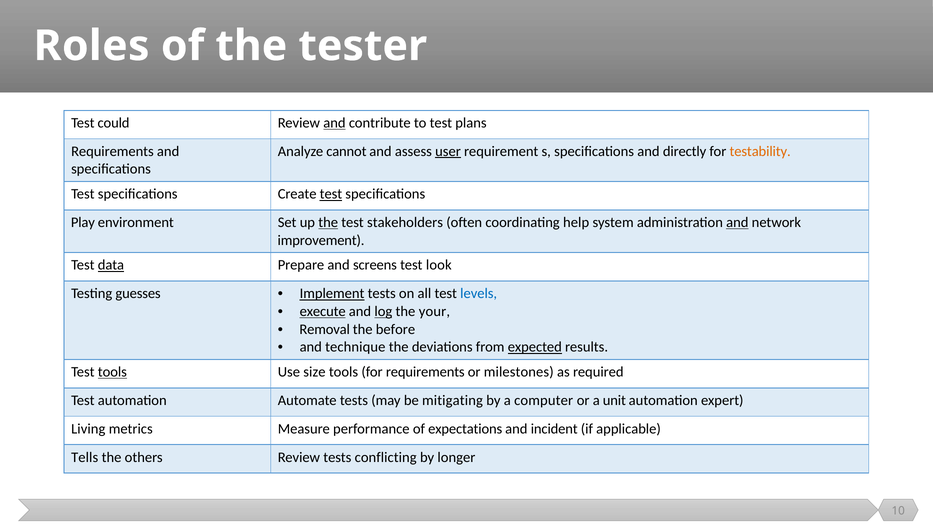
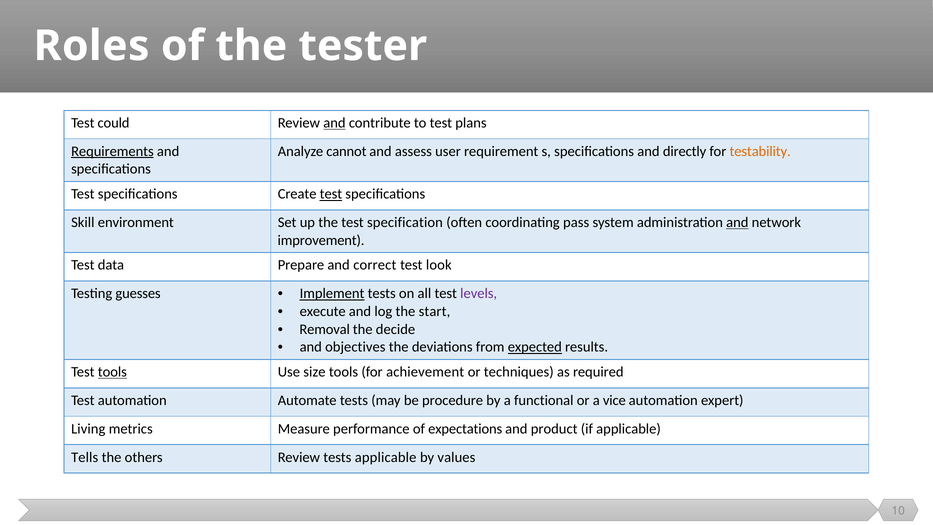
Requirements underline: none -> present (112, 151)
user underline: present -> none (448, 151)
Play: Play -> Skill (83, 222)
the underline: present -> none (328, 222)
stakeholders: stakeholders -> specification (405, 222)
help: help -> pass (576, 222)
data underline: present -> none (111, 265)
screens: screens -> correct (375, 265)
levels colour: blue -> purple (479, 293)
execute underline: present -> none (323, 311)
log underline: present -> none (383, 311)
your: your -> start (434, 311)
before: before -> decide (396, 329)
technique: technique -> objectives (355, 347)
for requirements: requirements -> achievement (425, 372)
milestones: milestones -> techniques (519, 372)
mitigating: mitigating -> procedure (453, 400)
computer: computer -> functional (544, 400)
unit: unit -> vice (614, 400)
incident: incident -> product (554, 429)
tests conflicting: conflicting -> applicable (386, 457)
longer: longer -> values (456, 457)
